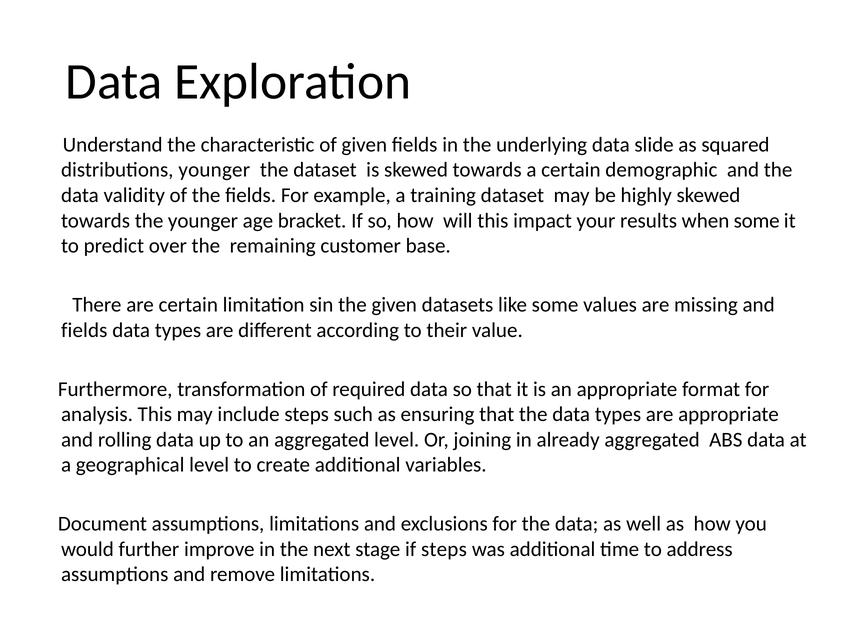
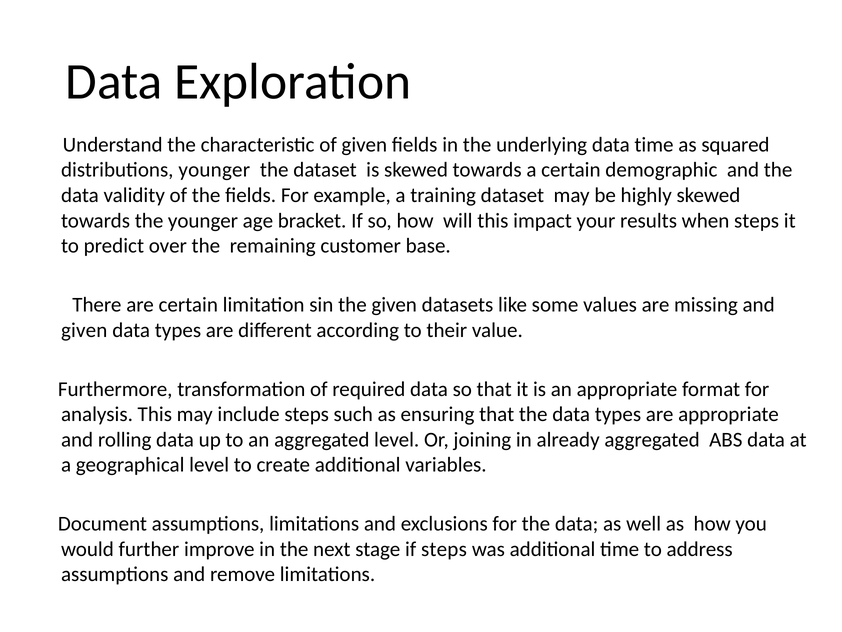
data slide: slide -> time (654, 145)
when some: some -> steps (757, 220)
fields: fields -> given (84, 330)
